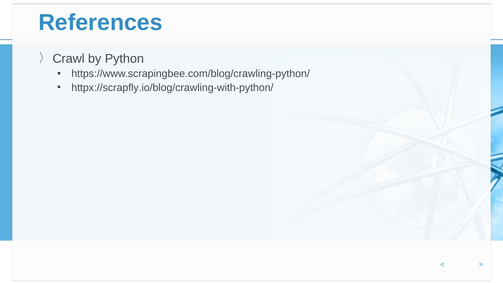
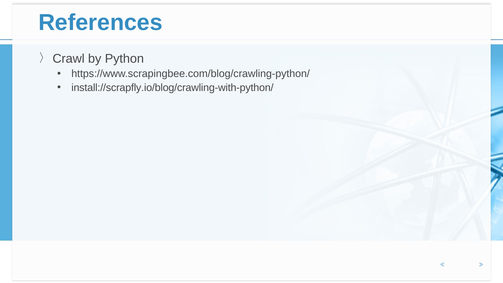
httpx://scrapfly.io/blog/crawling-with-python/: httpx://scrapfly.io/blog/crawling-with-python/ -> install://scrapfly.io/blog/crawling-with-python/ (172, 88)
